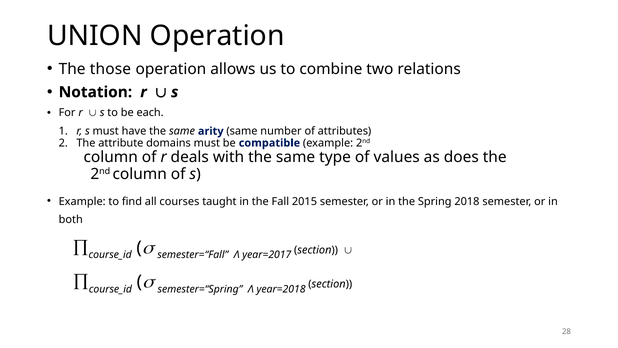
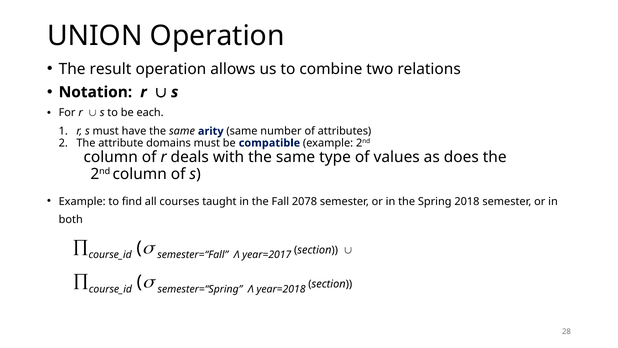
those: those -> result (110, 69)
2015: 2015 -> 2078 (304, 201)
